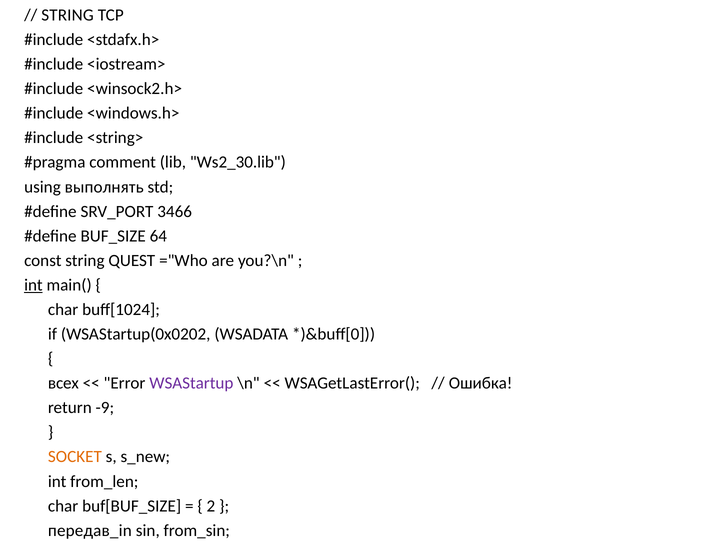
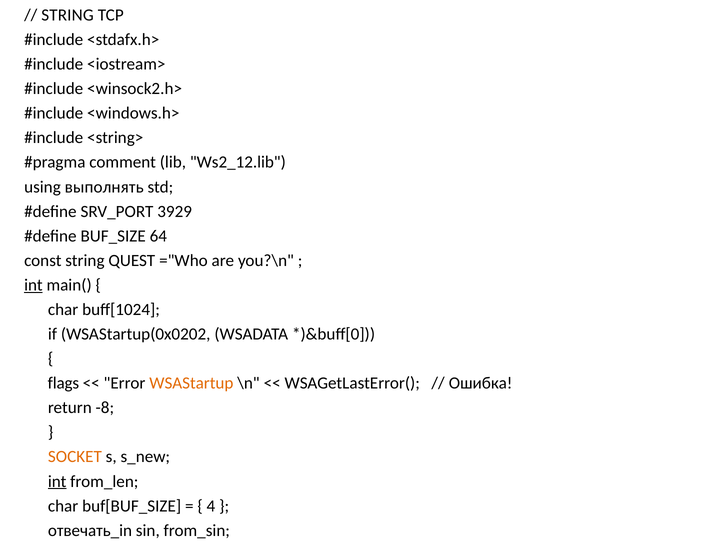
Ws2_30.lib: Ws2_30.lib -> Ws2_12.lib (238, 162)
3466: 3466 -> 3929 (175, 211)
всех: всех -> flags (63, 383)
WSAStartup colour: purple -> orange (191, 383)
-9: -9 -> -8 (105, 408)
int underline: none -> present (57, 481)
2: 2 -> 4 (211, 506)
передав_in: передав_in -> отвечать_in (90, 530)
